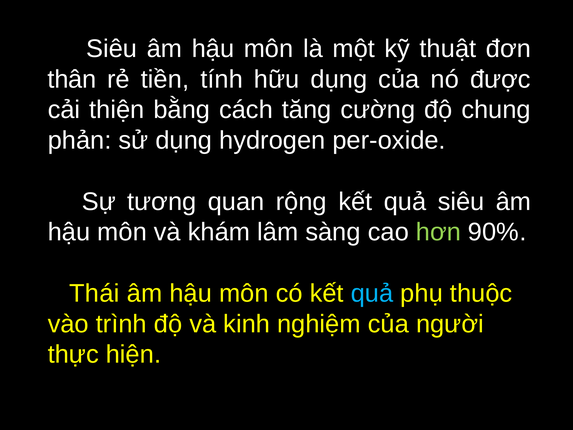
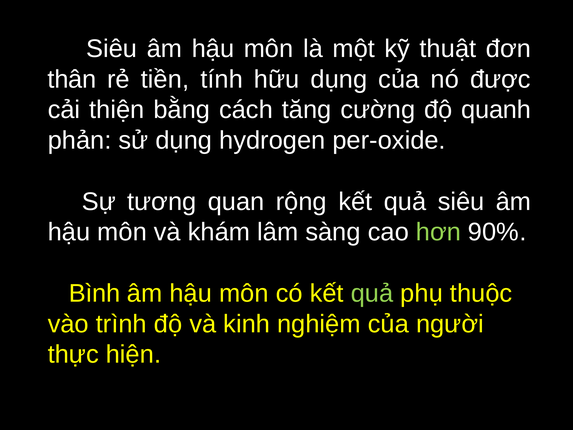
chung: chung -> quanh (496, 110)
Thái: Thái -> Bình (95, 293)
quả colour: light blue -> light green (372, 293)
